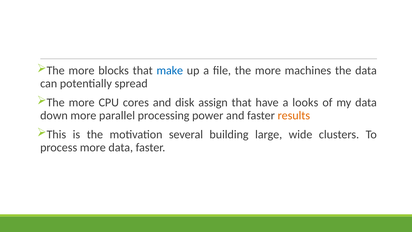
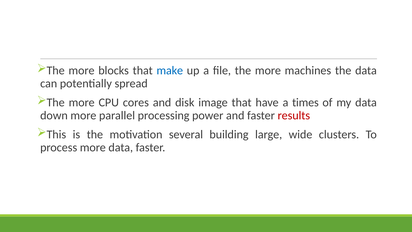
assign: assign -> image (213, 102)
looks: looks -> times (305, 102)
results colour: orange -> red (294, 115)
